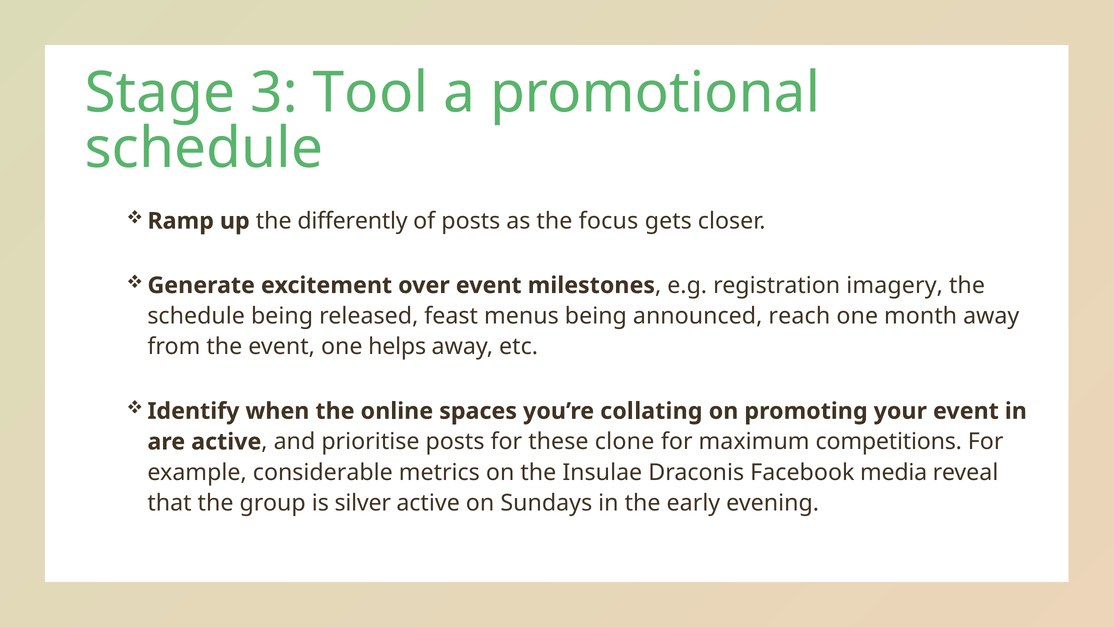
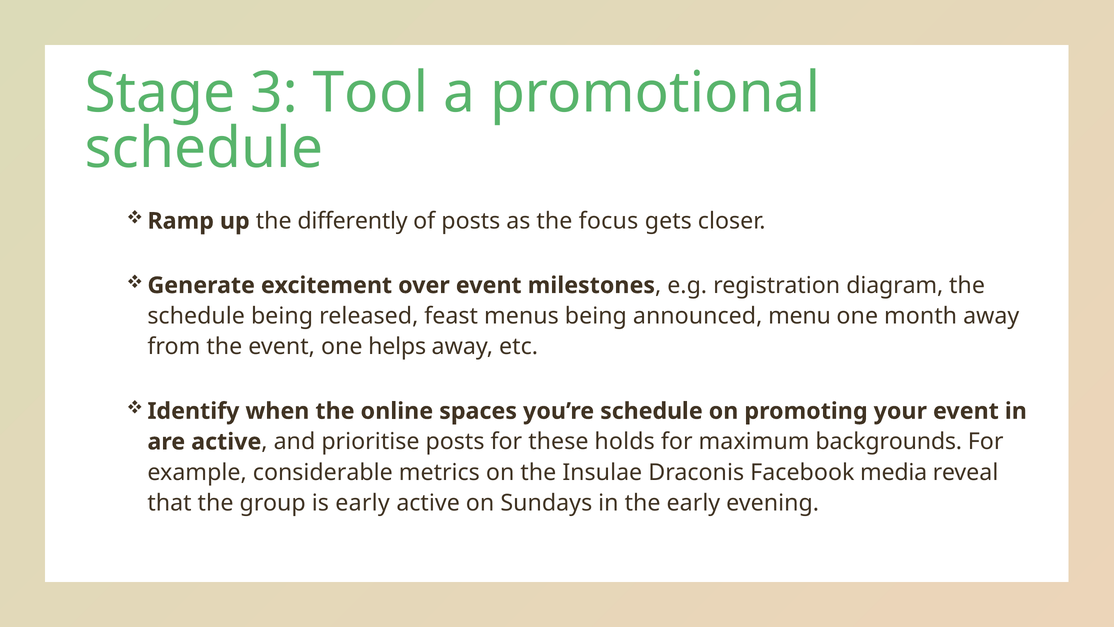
imagery: imagery -> diagram (895, 285)
reach: reach -> menu (800, 316)
you’re collating: collating -> schedule (651, 411)
clone: clone -> holds (625, 442)
competitions: competitions -> backgrounds (889, 442)
is silver: silver -> early (363, 503)
